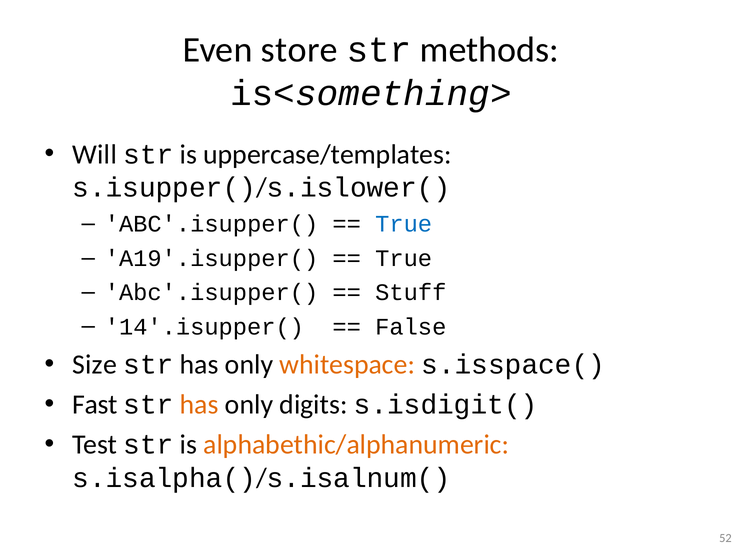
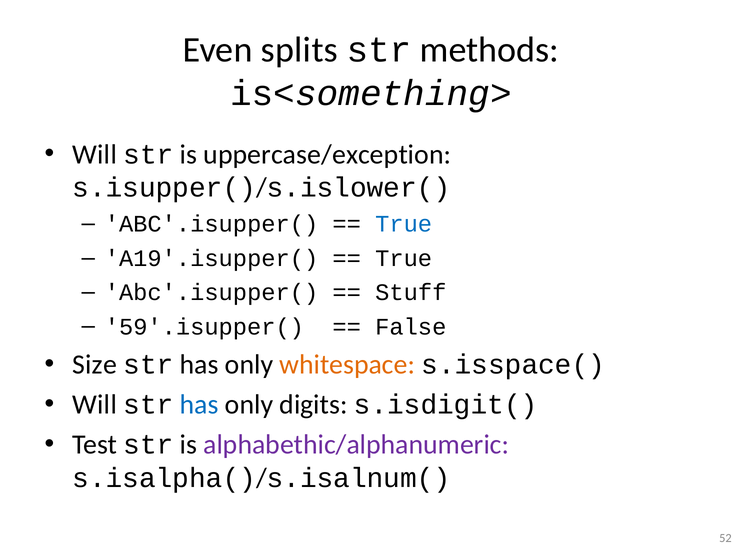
store: store -> splits (299, 50)
uppercase/templates: uppercase/templates -> uppercase/exception (327, 155)
14'.isupper(: 14'.isupper( -> 59'.isupper( (204, 327)
Fast: Fast -> Will (95, 405)
has colour: orange -> blue (199, 405)
alphabethic/alphanumeric colour: orange -> purple (356, 445)
